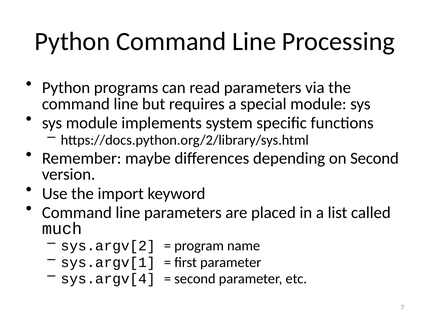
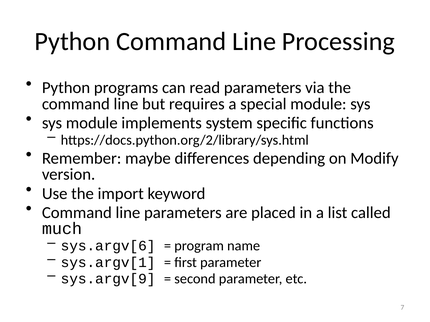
on Second: Second -> Modify (374, 159)
sys.argv[2: sys.argv[2 -> sys.argv[6 (108, 246)
sys.argv[4: sys.argv[4 -> sys.argv[9 (108, 279)
